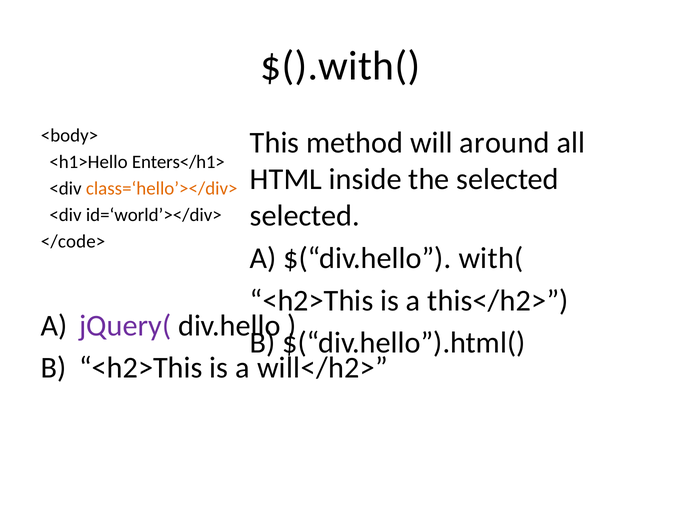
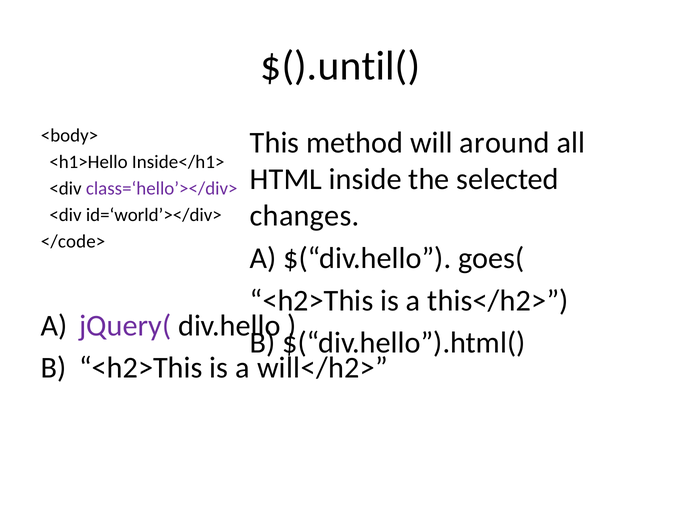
$().with(: $().with( -> $().until( (340, 66)
Enters</h1>: Enters</h1> -> Inside</h1> (178, 162)
class=‘hello’></div> colour: orange -> purple (162, 188)
selected: selected -> changes (305, 216)
with(: with( -> goes( (491, 258)
